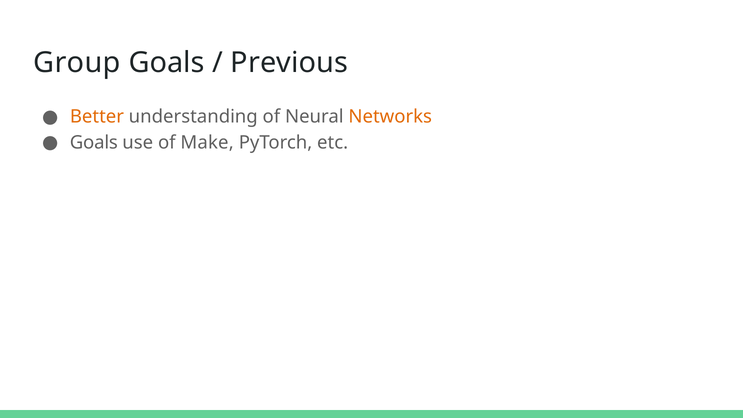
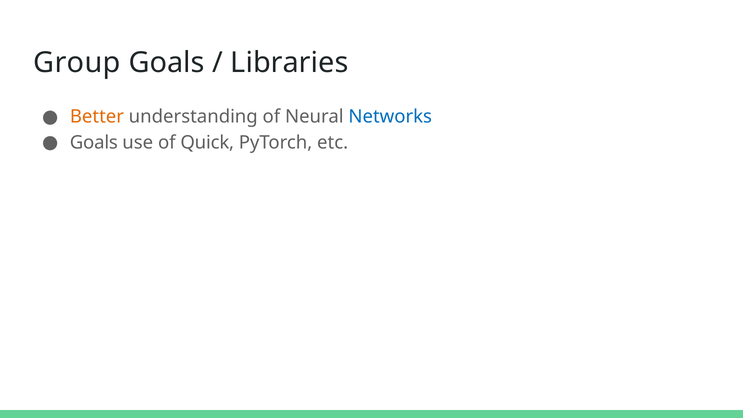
Previous: Previous -> Libraries (289, 63)
Networks colour: orange -> blue (390, 117)
Make: Make -> Quick (207, 142)
